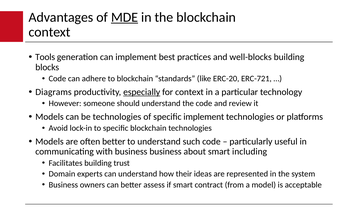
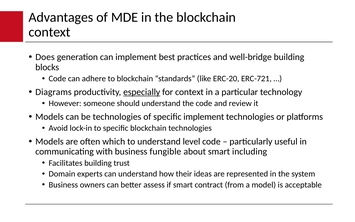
MDE underline: present -> none (125, 17)
Tools: Tools -> Does (45, 57)
well-blocks: well-blocks -> well-bridge (251, 57)
often better: better -> which (114, 141)
such: such -> level (191, 141)
business business: business -> fungible (165, 152)
